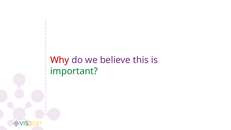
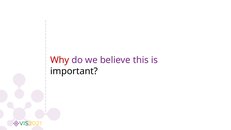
important colour: green -> black (74, 71)
